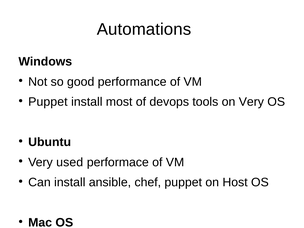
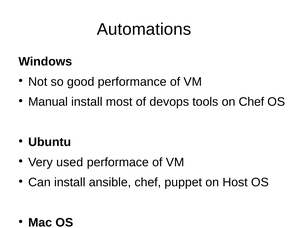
Puppet: Puppet -> Manual (48, 102)
on Very: Very -> Chef (251, 102)
